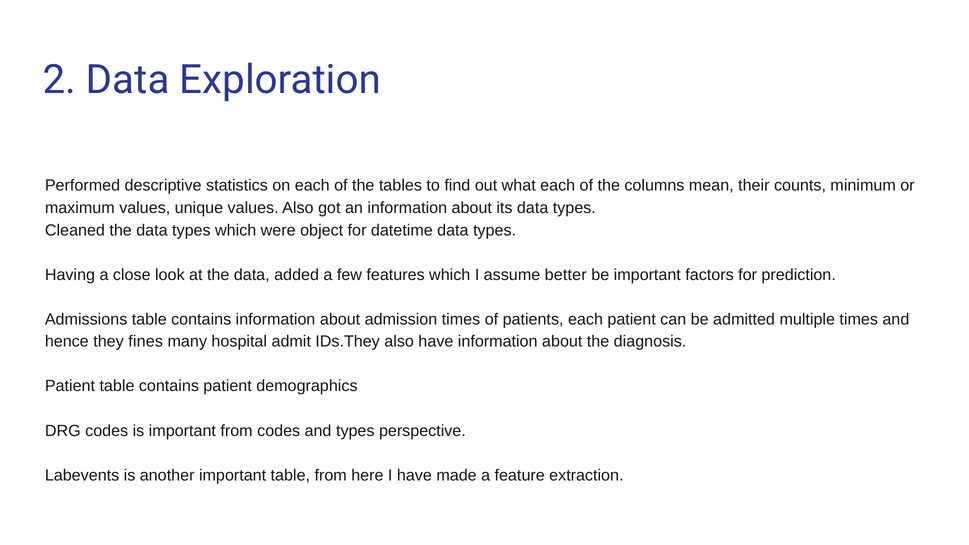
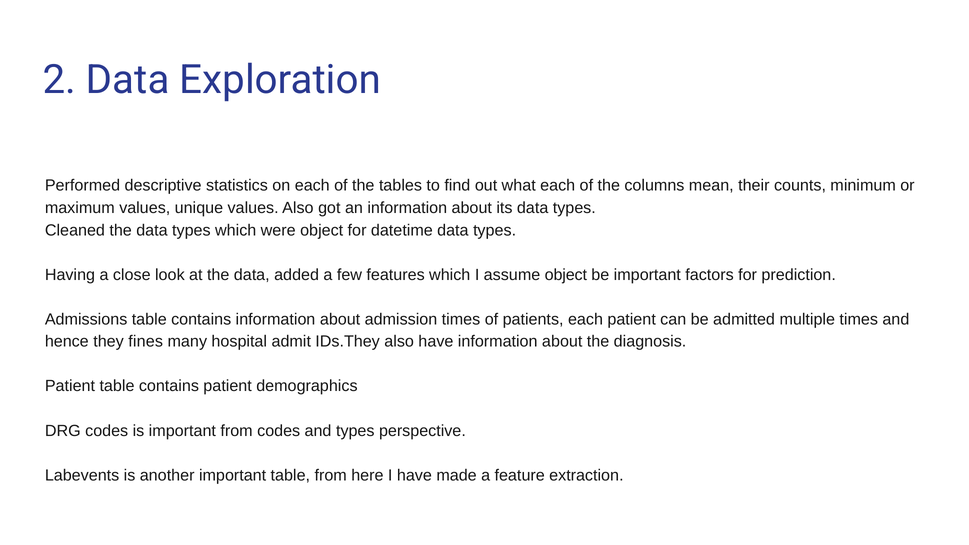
assume better: better -> object (566, 275)
